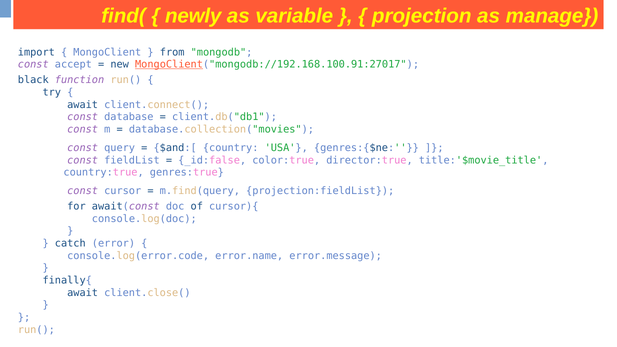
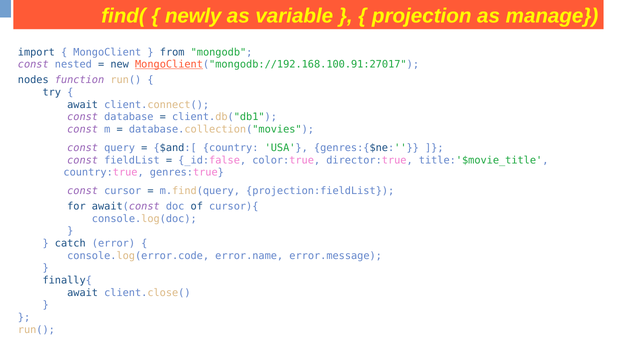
accept: accept -> nested (73, 65)
black: black -> nodes (33, 80)
